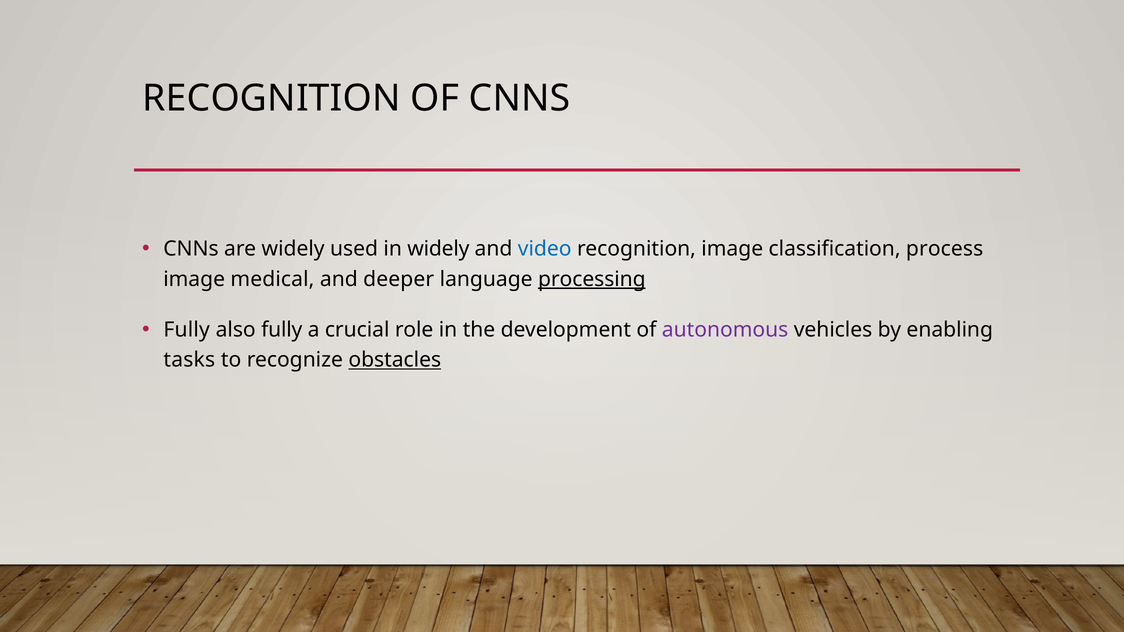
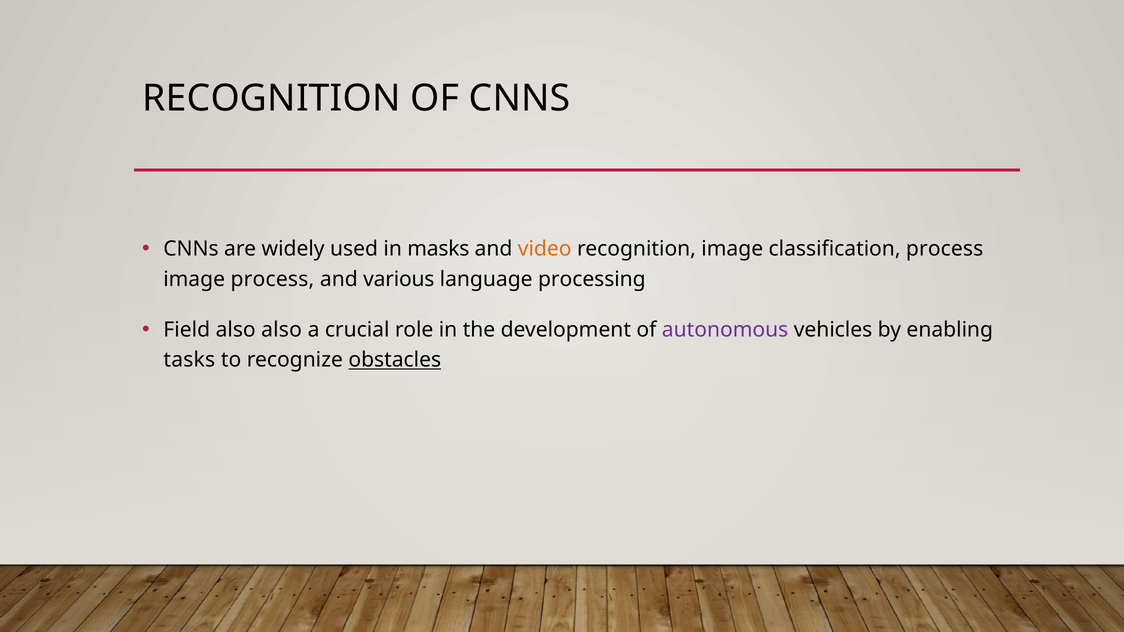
in widely: widely -> masks (438, 249)
video colour: blue -> orange (545, 249)
image medical: medical -> process (272, 279)
deeper: deeper -> various (399, 279)
processing underline: present -> none (592, 279)
Fully: Fully -> Field (187, 330)
also fully: fully -> also (282, 330)
